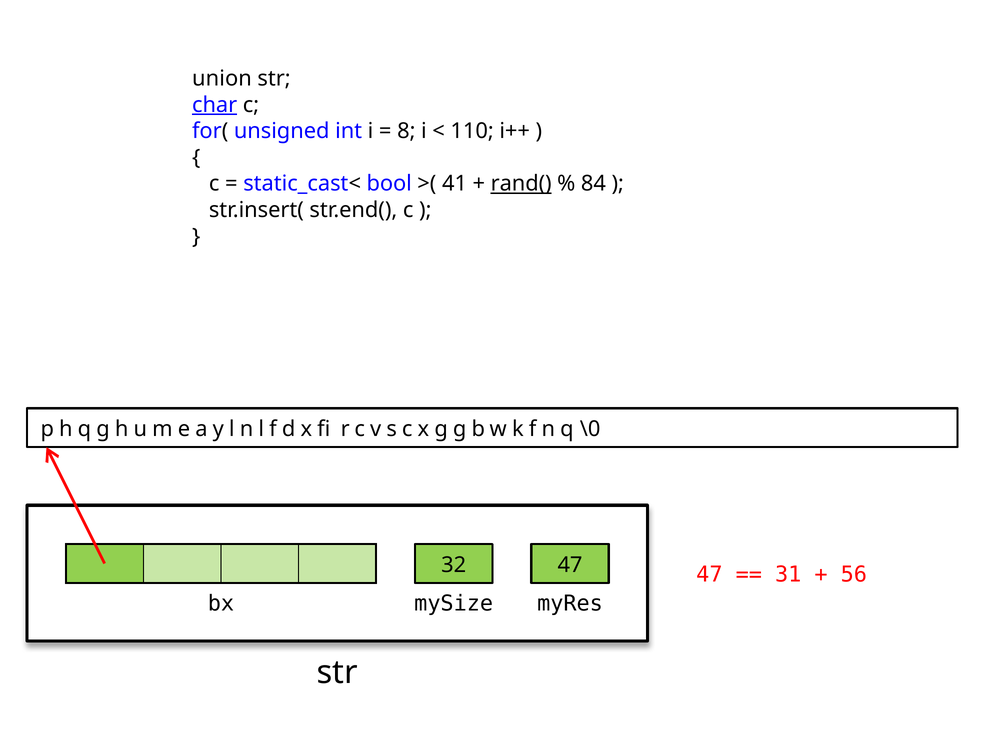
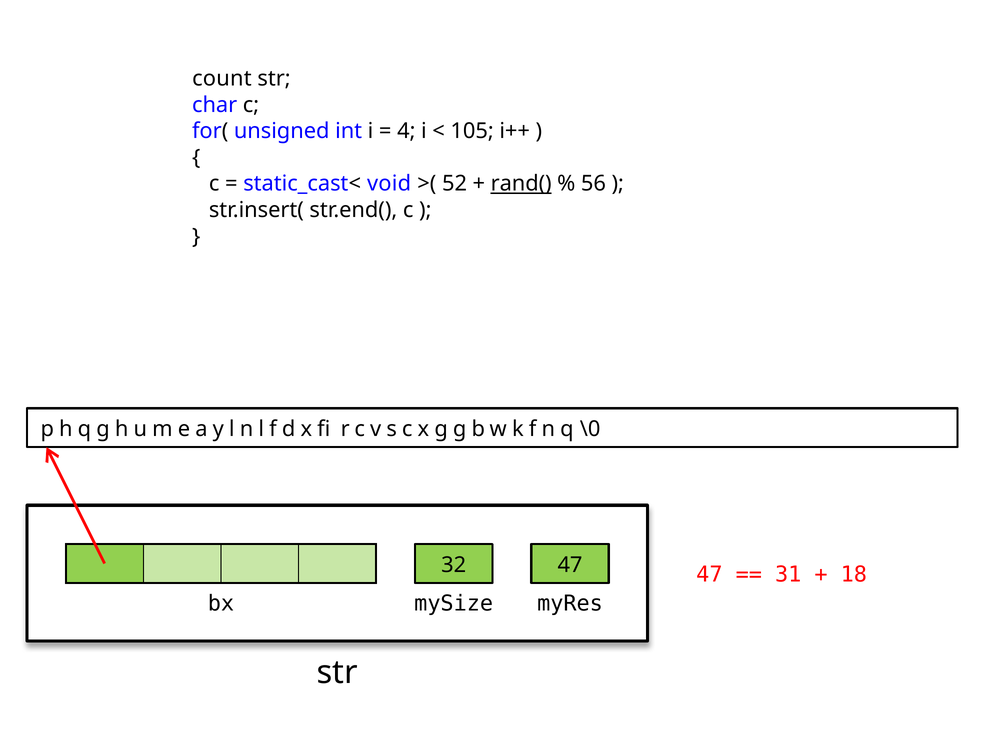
union: union -> count (222, 79)
char underline: present -> none (215, 105)
8: 8 -> 4 (406, 131)
110: 110 -> 105 (472, 131)
bool: bool -> void (389, 184)
41: 41 -> 52 (455, 184)
84: 84 -> 56 (593, 184)
56: 56 -> 18 (854, 574)
